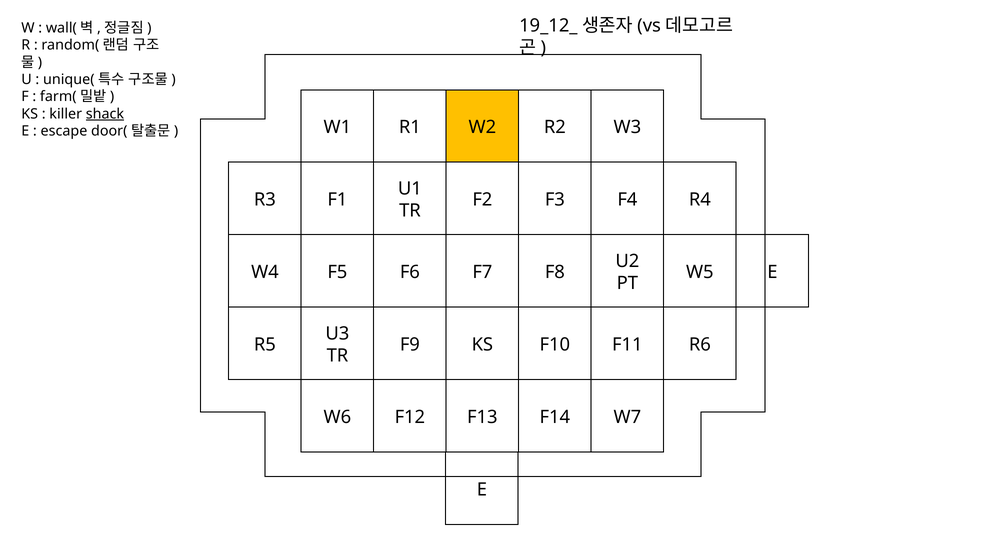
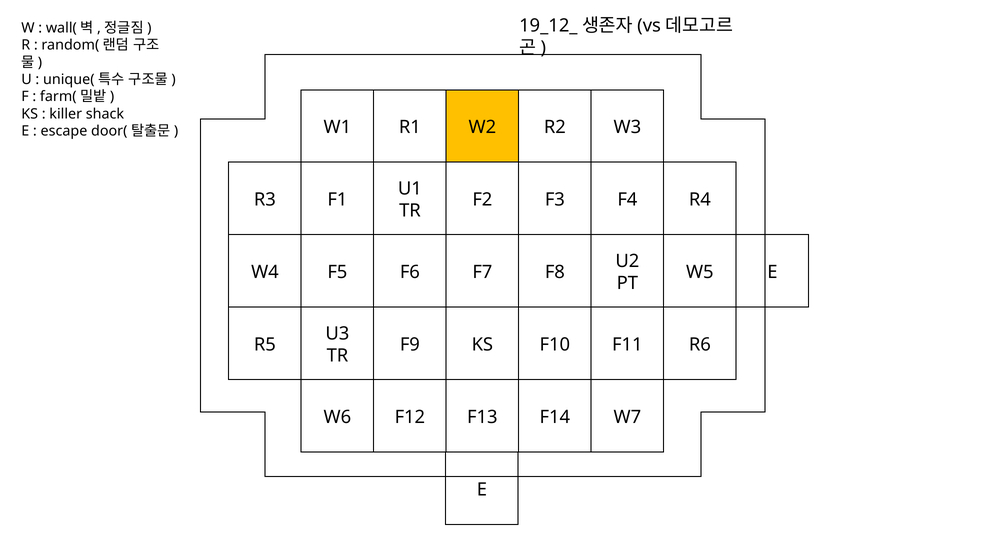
shack underline: present -> none (105, 114)
